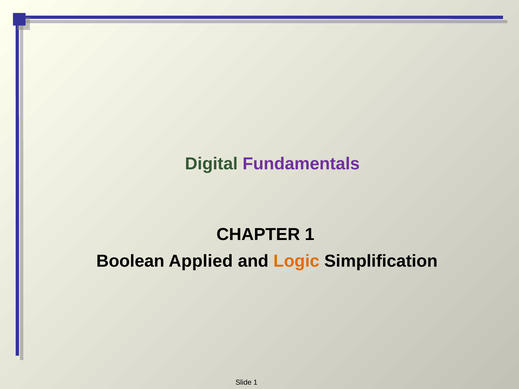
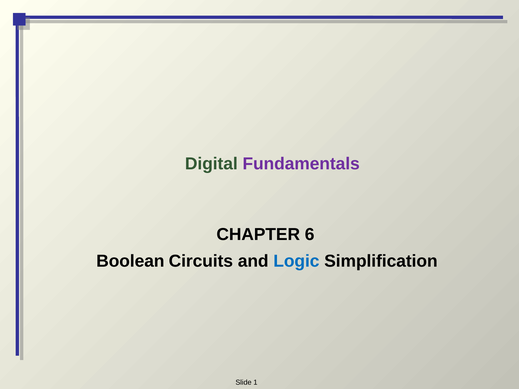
CHAPTER 1: 1 -> 6 (310, 235)
Applied: Applied -> Circuits (201, 261)
Logic colour: orange -> blue (296, 261)
